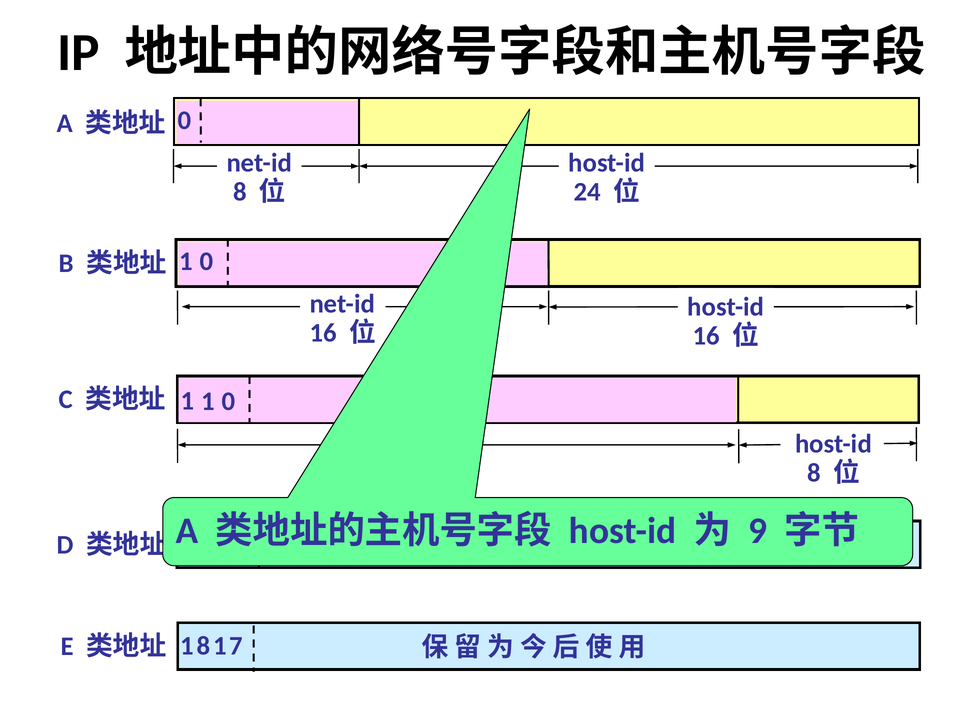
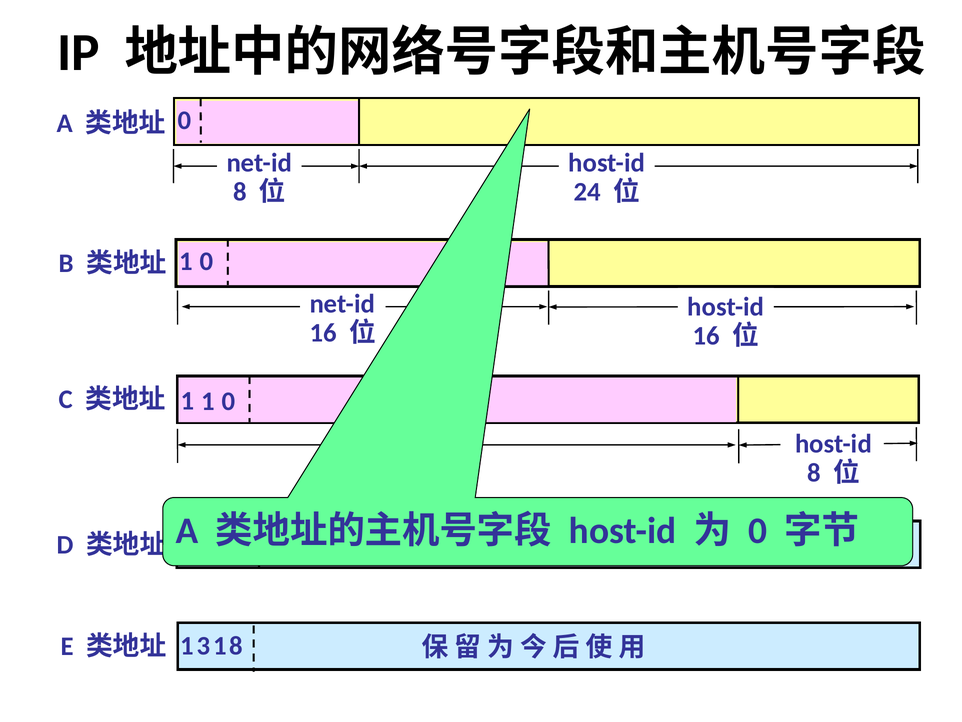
9: 9 -> 0 (758, 530)
1 8: 8 -> 3 (203, 646)
1 7: 7 -> 8 (236, 646)
